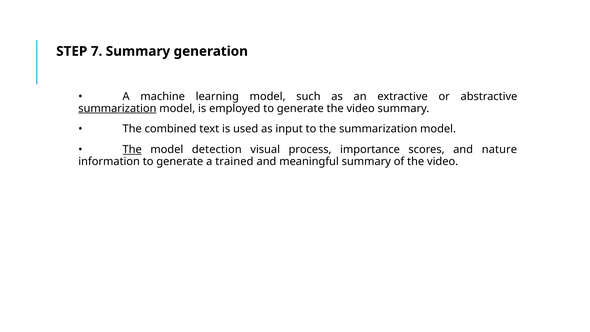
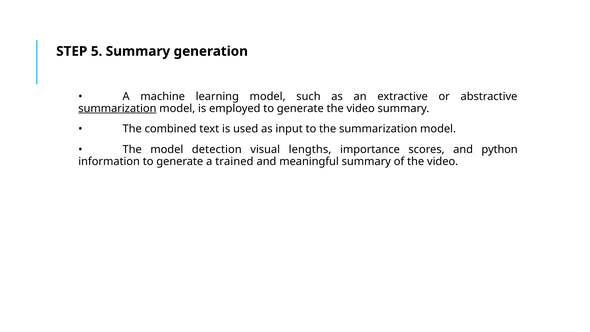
7: 7 -> 5 (97, 51)
The underline: present -> none (132, 149)
process: process -> lengths (310, 149)
nature: nature -> python (500, 149)
